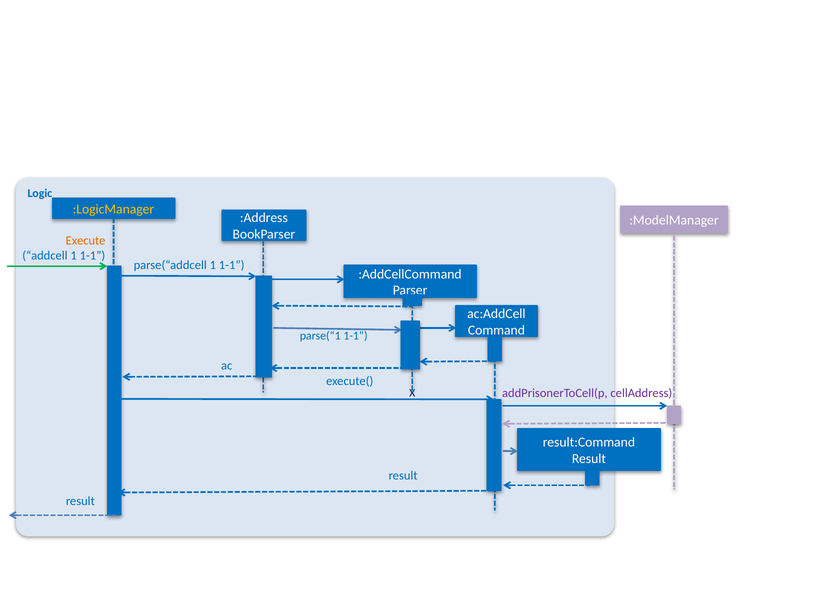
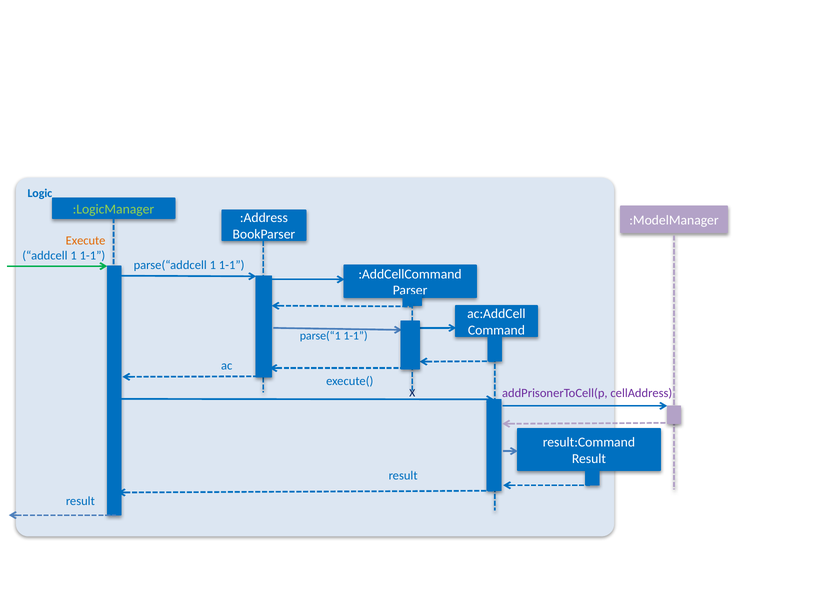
:LogicManager colour: yellow -> light green (113, 209)
